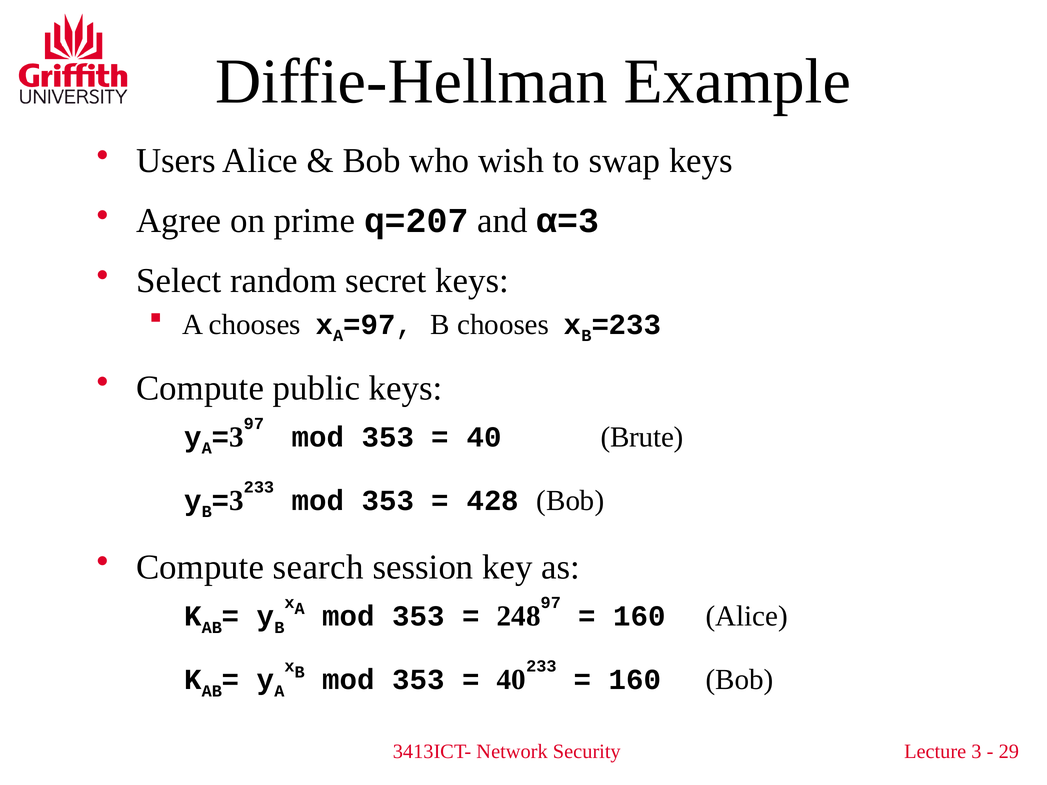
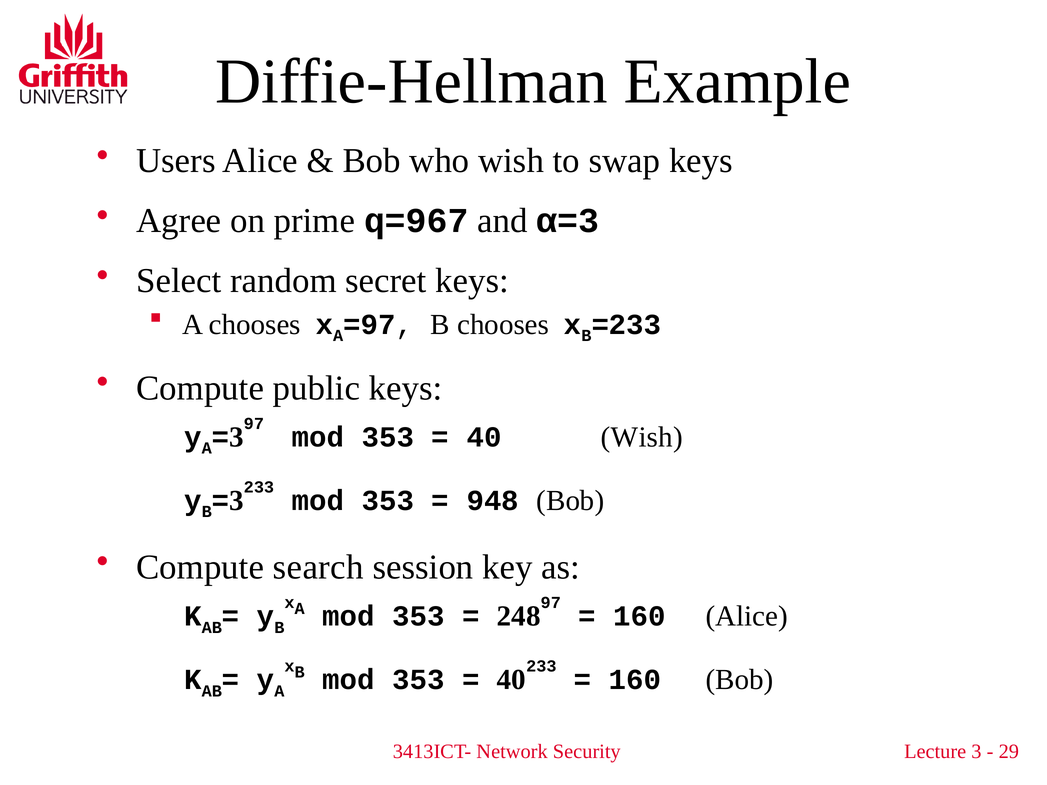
q=207: q=207 -> q=967 (416, 221)
40 Brute: Brute -> Wish (642, 437)
428: 428 -> 948 (493, 501)
